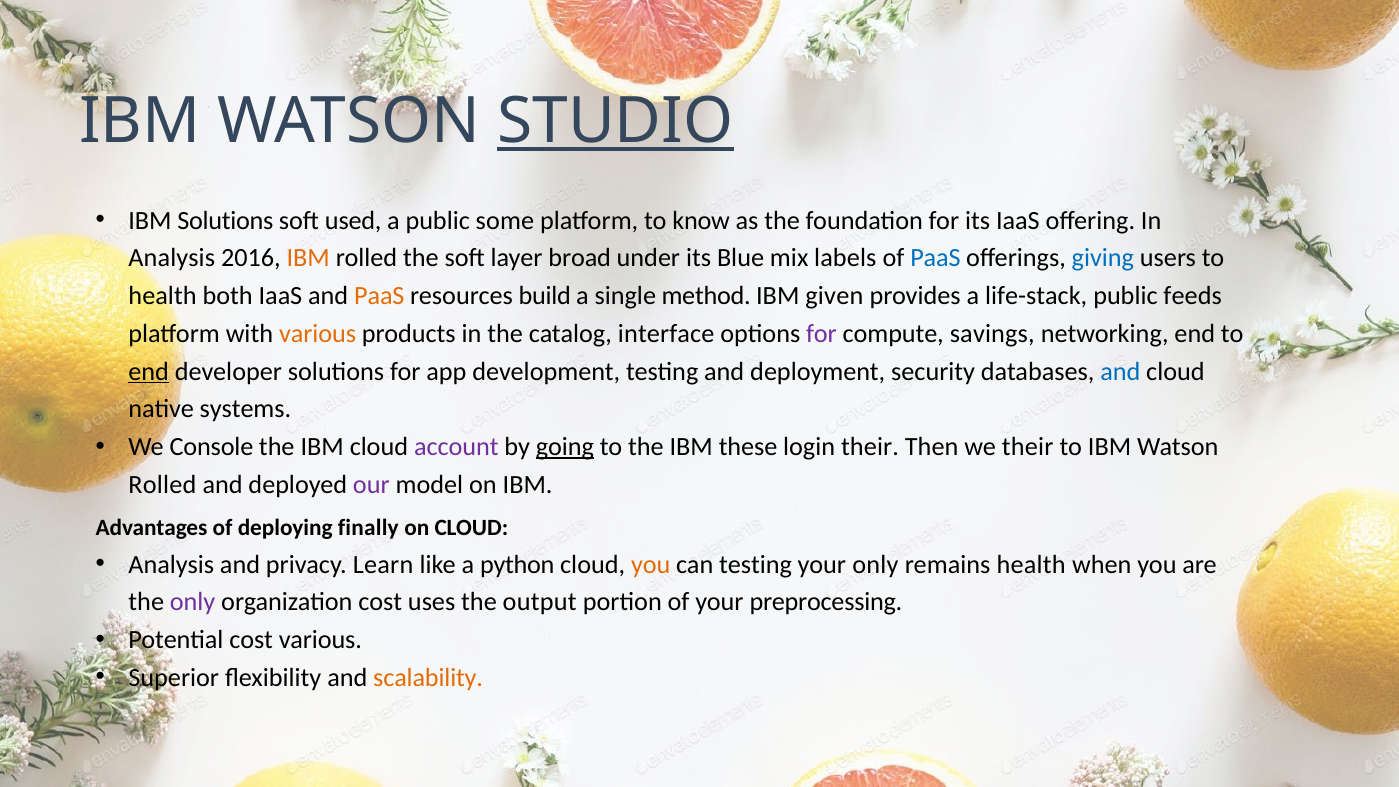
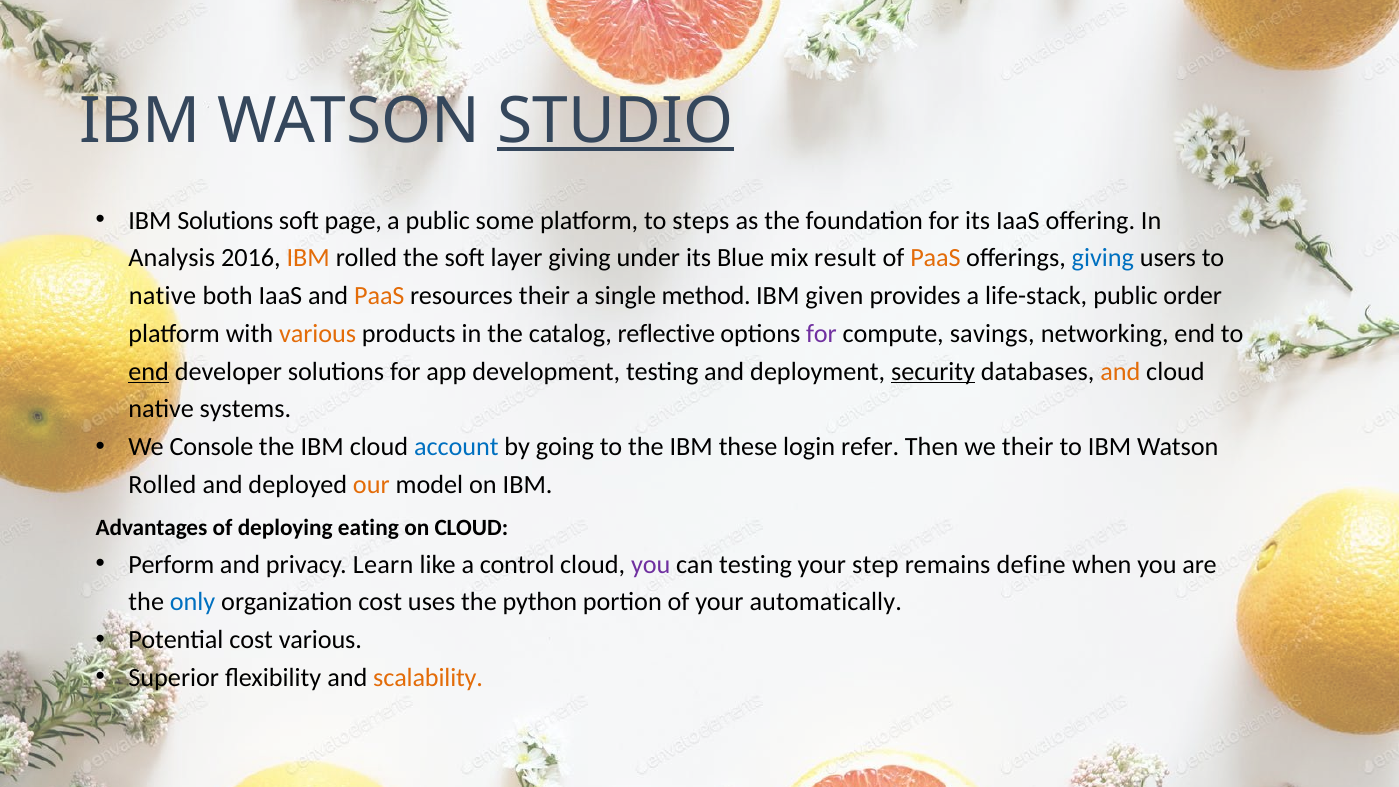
used: used -> page (353, 220)
know: know -> steps (701, 220)
layer broad: broad -> giving (580, 258)
labels: labels -> result (845, 258)
PaaS colour: blue -> orange (935, 258)
health: health -> native (162, 296)
resources build: build -> their (544, 296)
feeds: feeds -> order (1193, 296)
interface: interface -> reflective (666, 334)
security underline: none -> present (933, 371)
and colour: blue -> orange (1120, 371)
account colour: purple -> blue (456, 447)
going underline: present -> none (565, 447)
login their: their -> refer (870, 447)
our colour: purple -> orange (371, 485)
finally: finally -> eating (368, 528)
Analysis: Analysis -> Perform (171, 564)
python: python -> control (517, 564)
you colour: orange -> purple (651, 564)
your only: only -> step (875, 564)
remains health: health -> define (1031, 564)
only colour: purple -> blue (193, 602)
output: output -> python (540, 602)
preprocessing: preprocessing -> automatically (826, 602)
